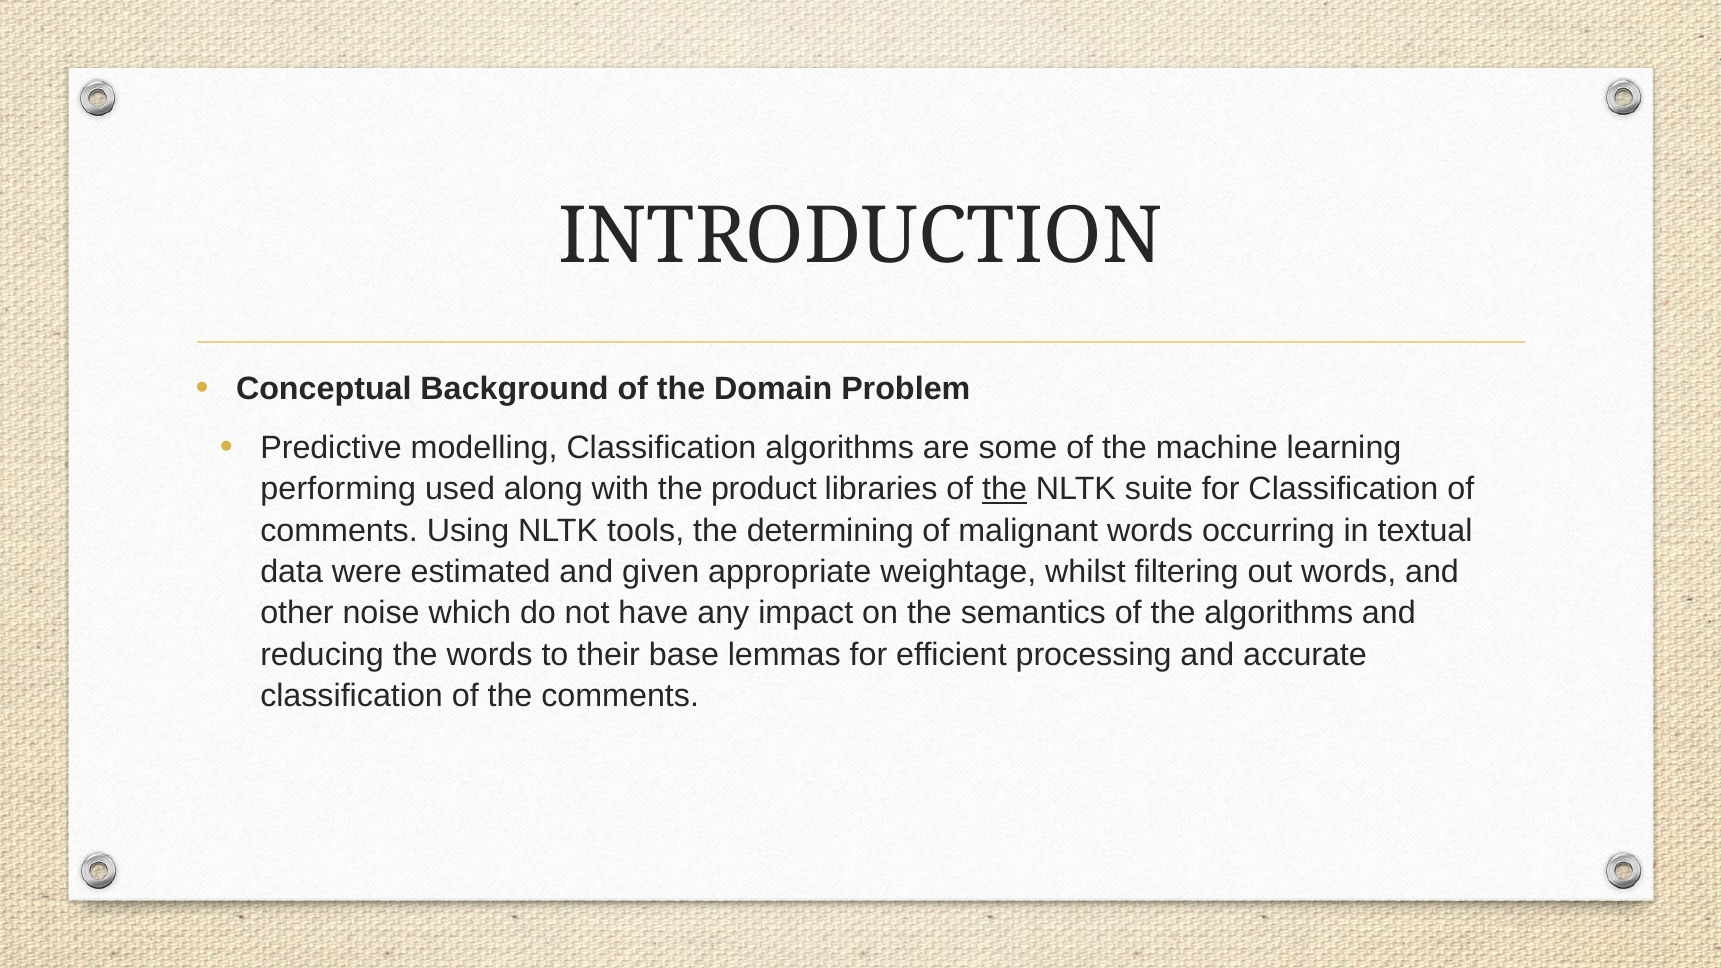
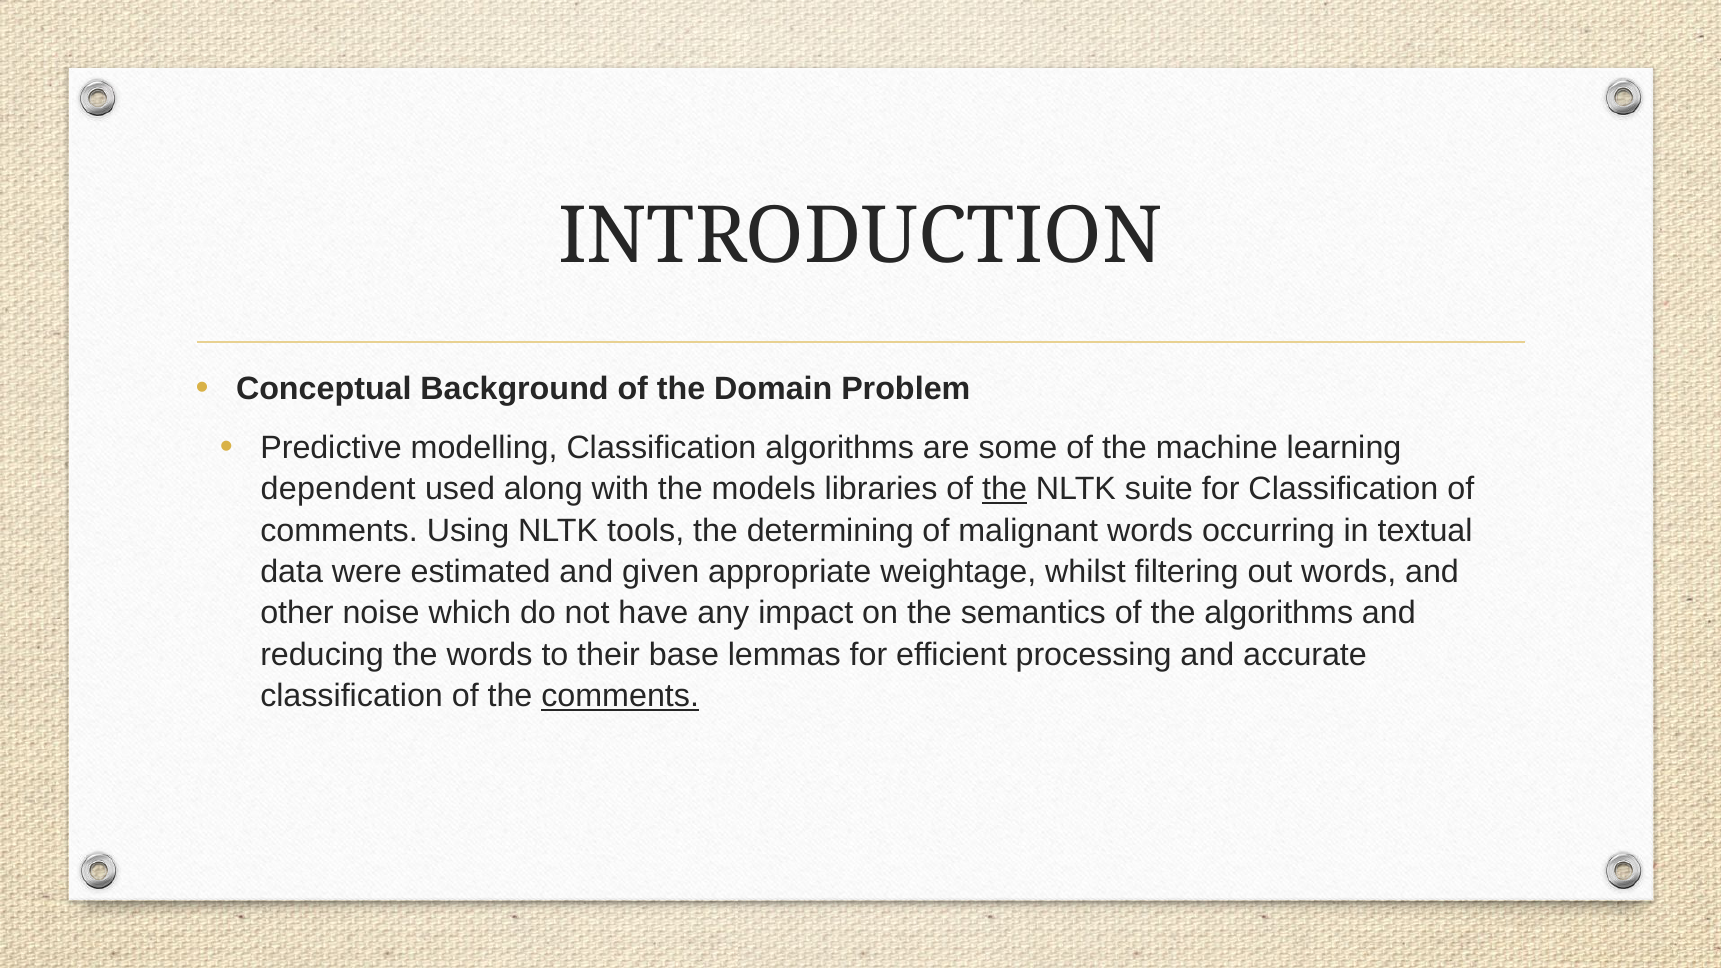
performing: performing -> dependent (338, 489)
product: product -> models (764, 489)
comments underline: none -> present (620, 696)
